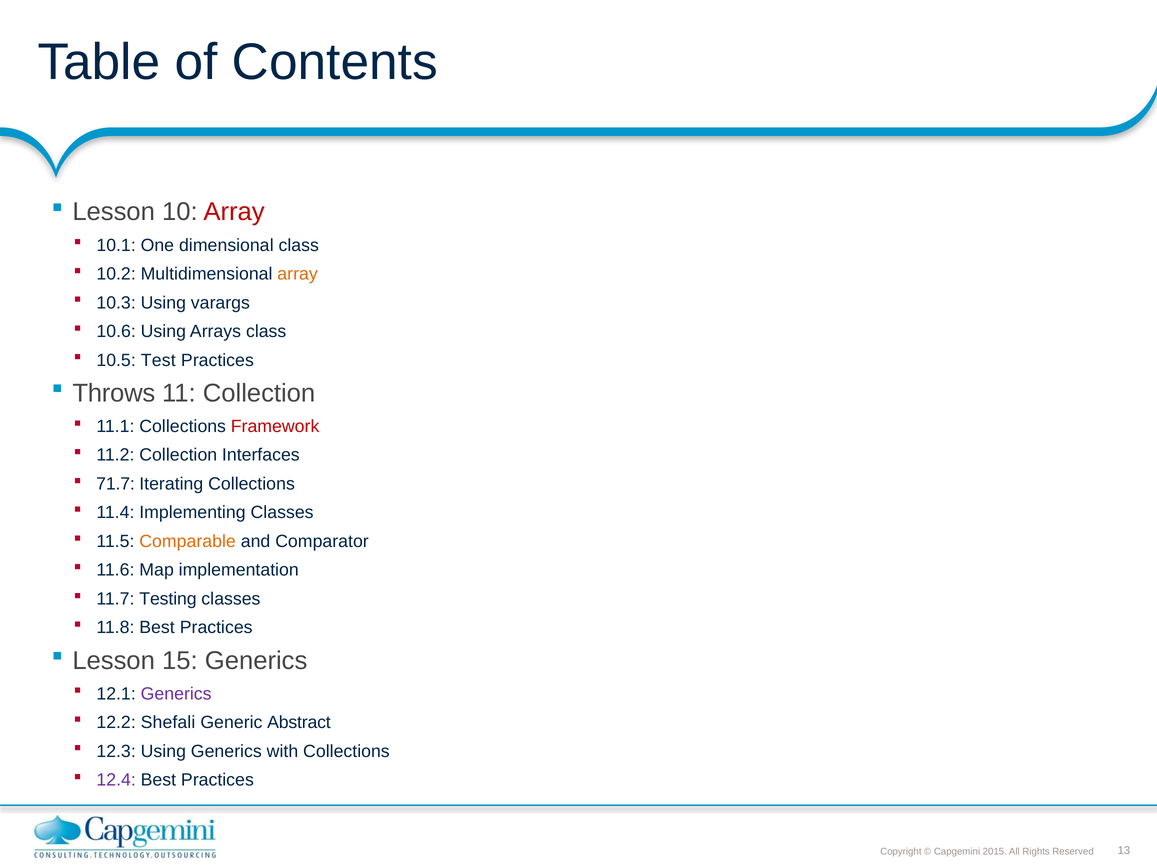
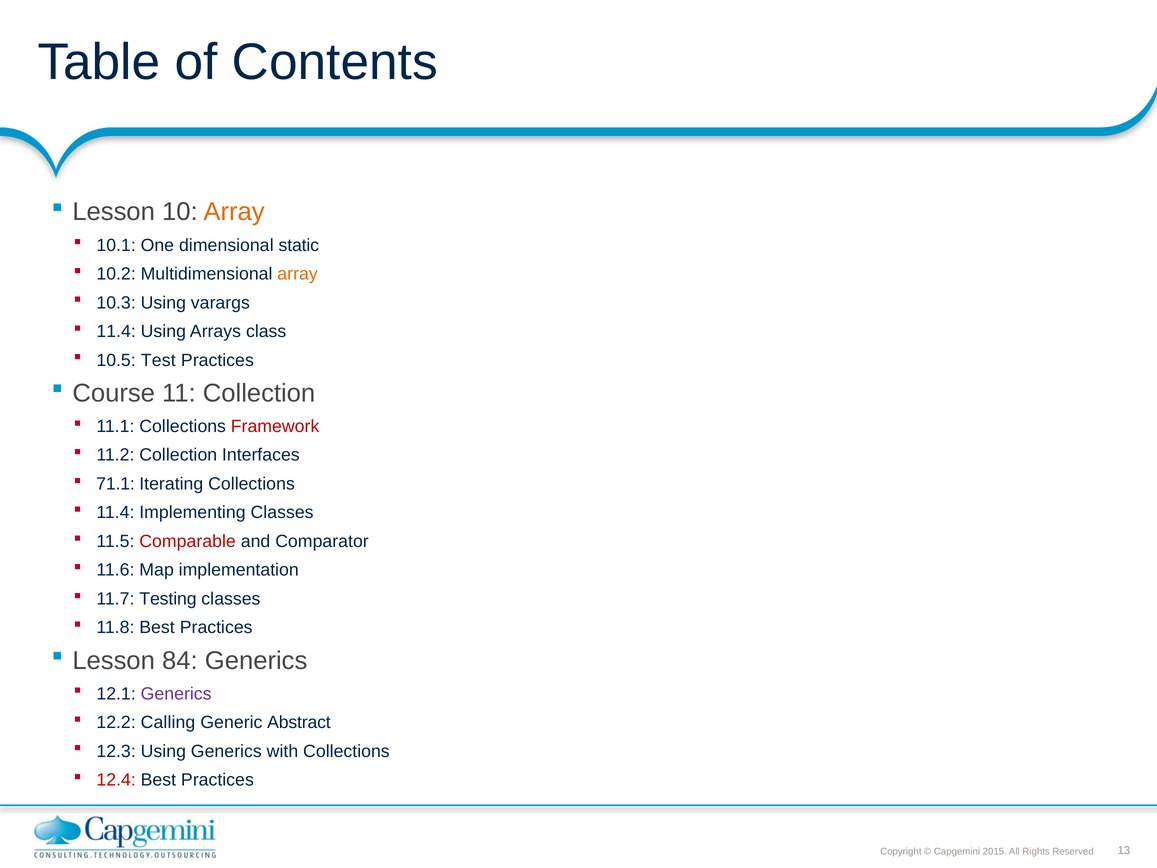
Array colour: red -> orange (234, 212)
dimensional class: class -> static (299, 245)
10.6: 10.6 -> 11.4 (116, 331)
Throws: Throws -> Course (114, 393)
71.7: 71.7 -> 71.1 (116, 484)
Comparable colour: orange -> red (188, 541)
15: 15 -> 84 (180, 660)
Shefali: Shefali -> Calling (168, 722)
12.4 colour: purple -> red (116, 780)
